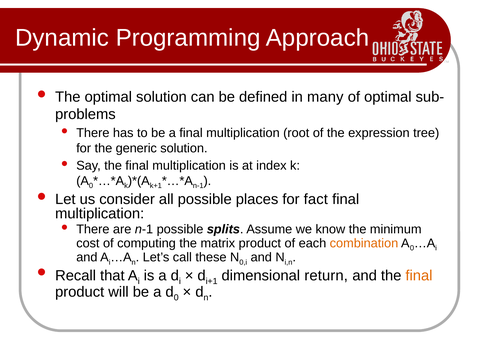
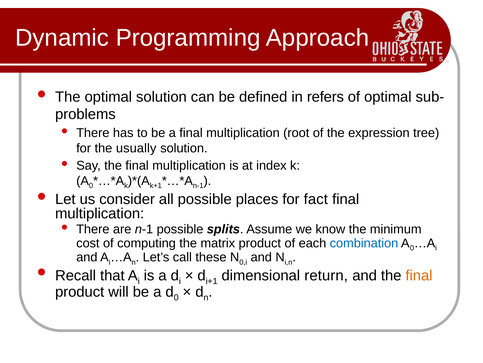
many: many -> refers (325, 97)
generic: generic -> usually (136, 148)
combination colour: orange -> blue (364, 243)
